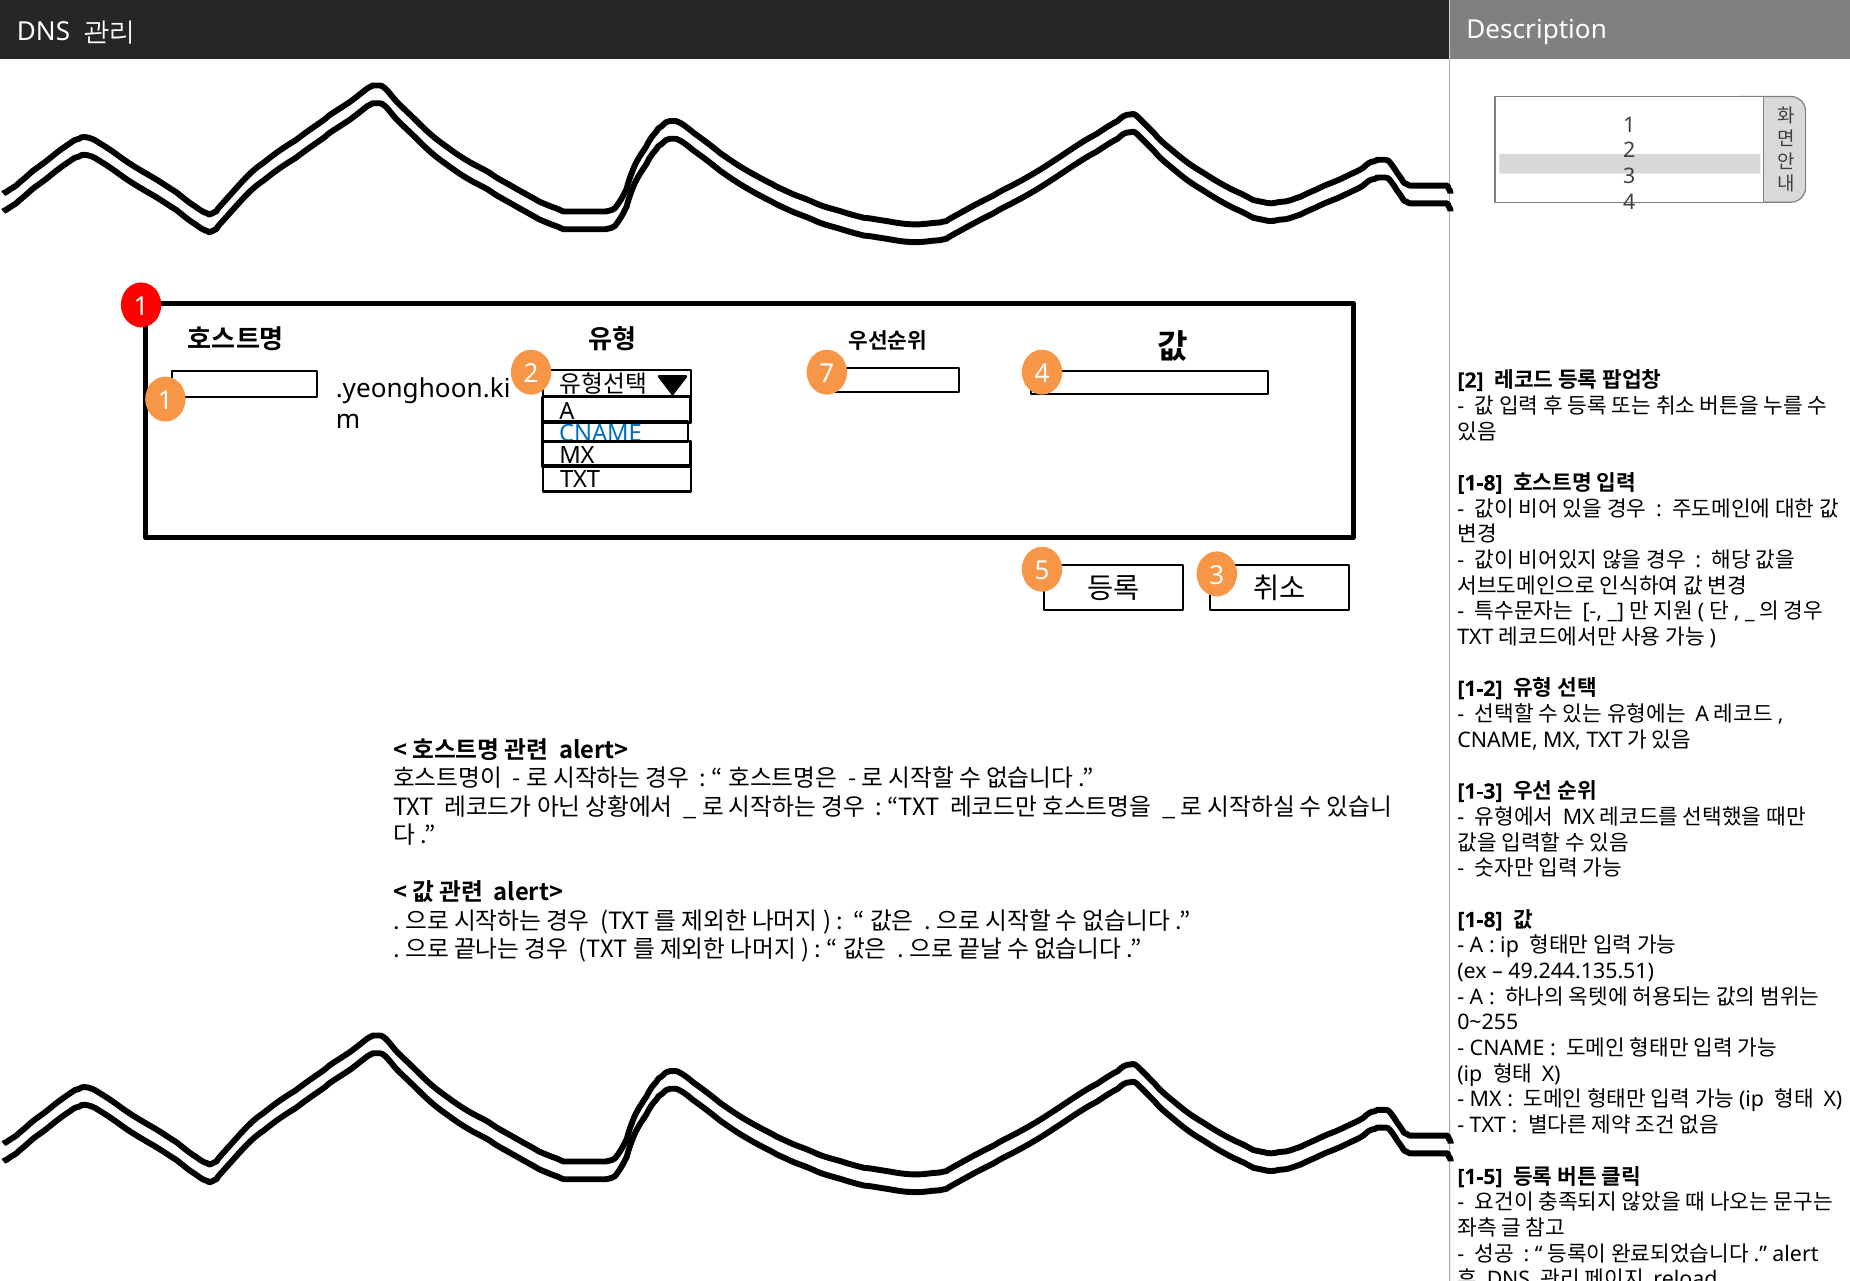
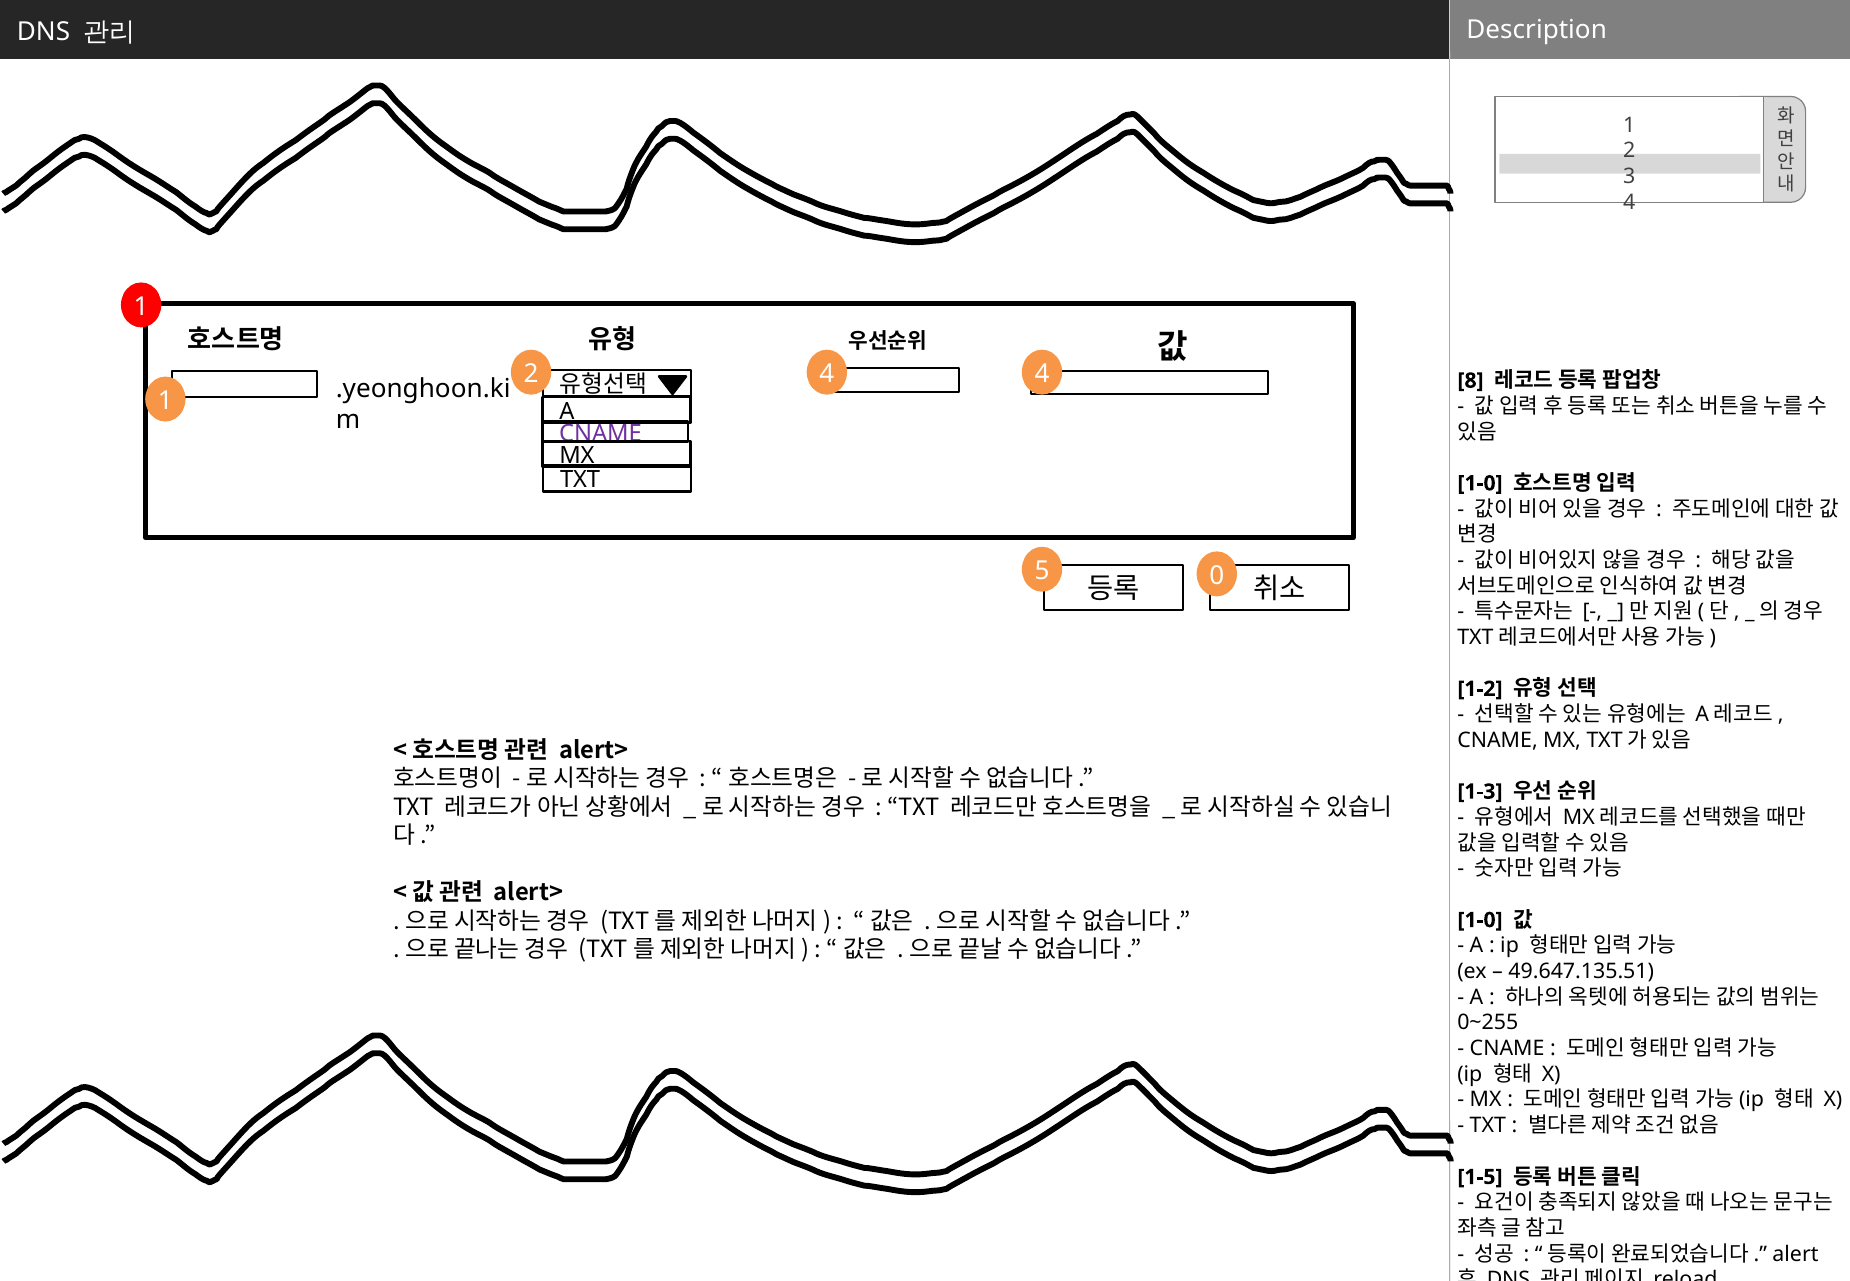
2 7: 7 -> 4 (827, 374)
2: 2 -> 8 (1471, 381)
CNAME colour: blue -> purple (600, 433)
1-8: 1-8 -> 1-0 (1480, 483)
5 3: 3 -> 0 (1217, 576)
1-8: 1-8 -> 1-0 (1480, 920)
49.244.135.51: 49.244.135.51 -> 49.647.135.51 (1581, 971)
